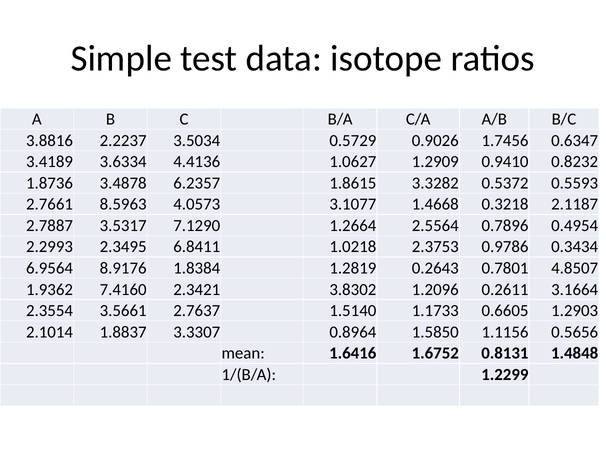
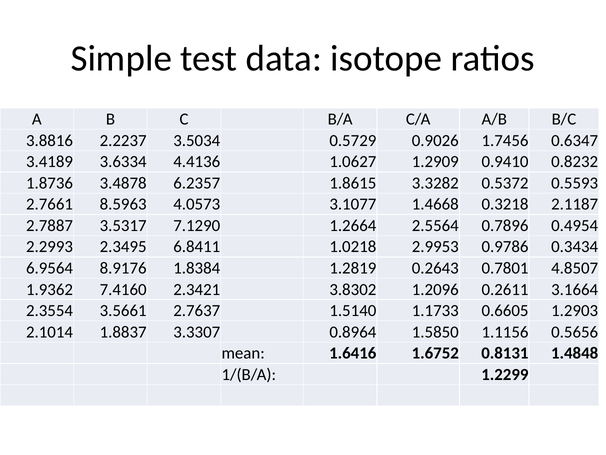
2.3753: 2.3753 -> 2.9953 (435, 247)
